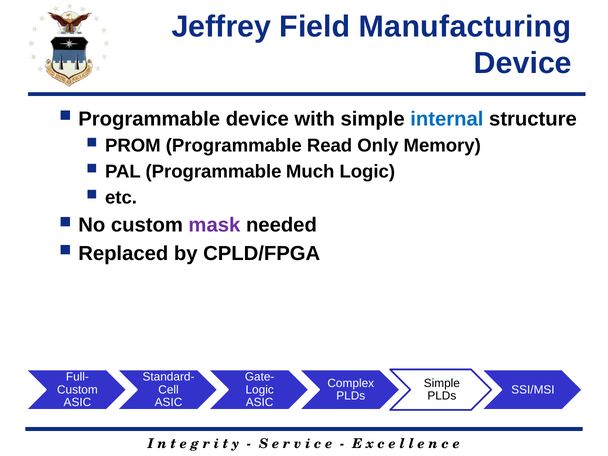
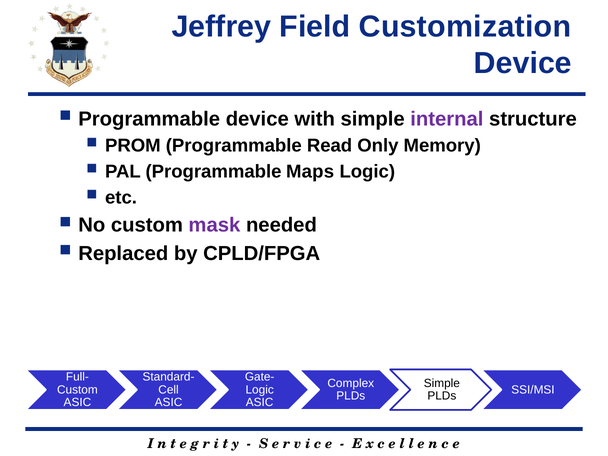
Manufacturing: Manufacturing -> Customization (465, 27)
internal colour: blue -> purple (447, 119)
Much: Much -> Maps (310, 172)
